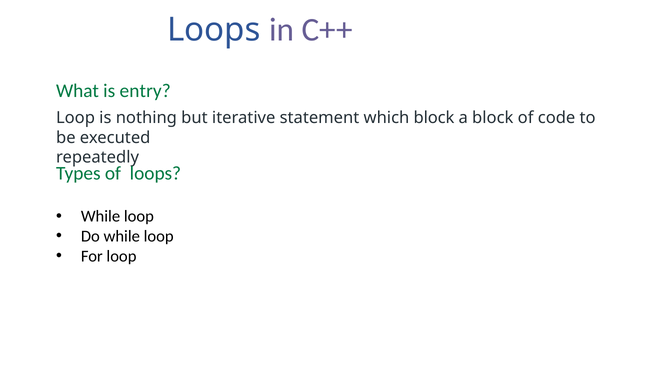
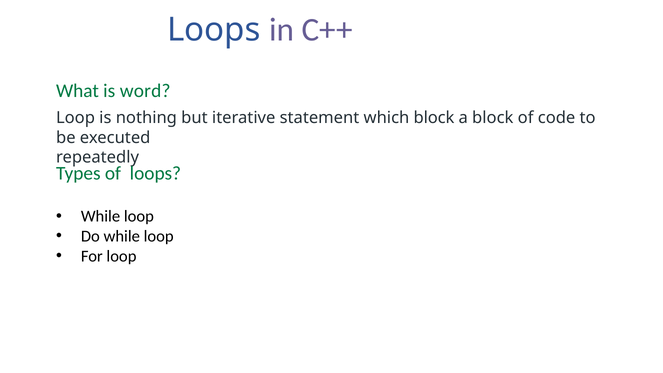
entry: entry -> word (145, 91)
